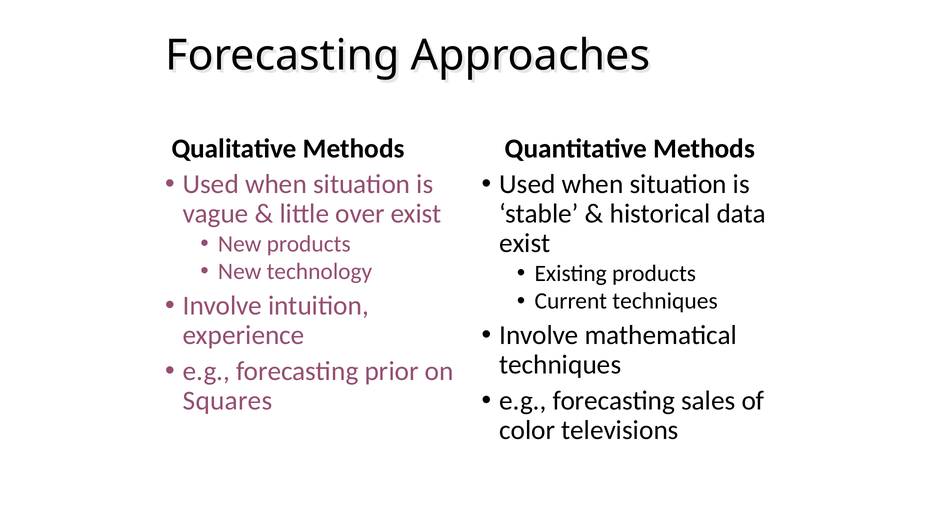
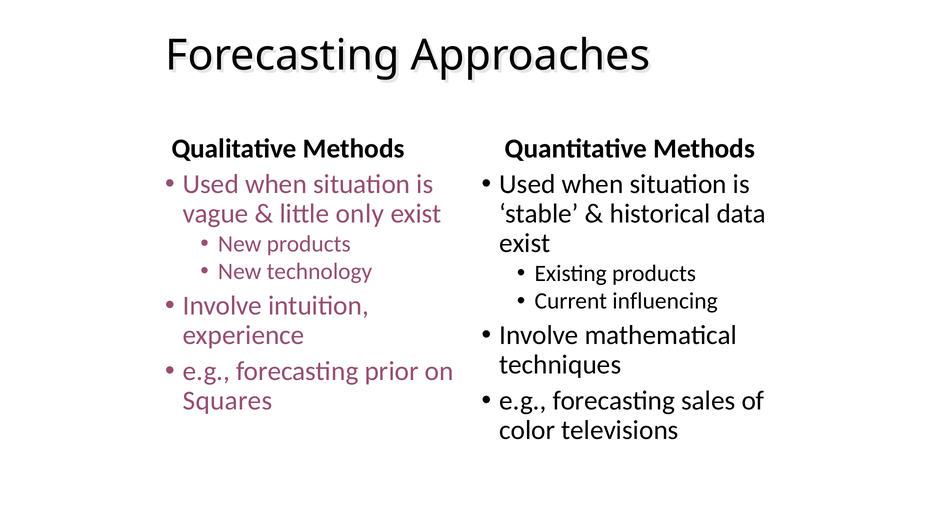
over: over -> only (360, 214)
Current techniques: techniques -> influencing (665, 301)
